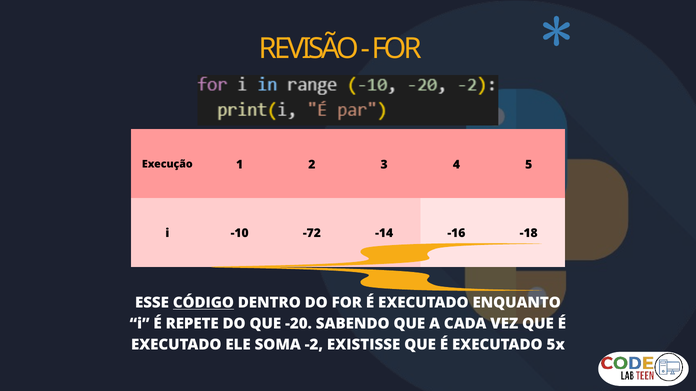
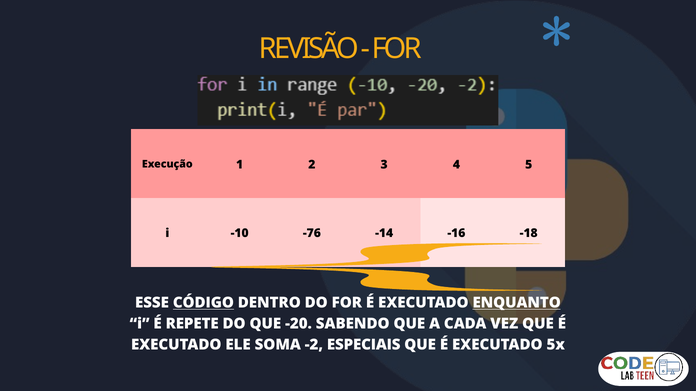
-72: -72 -> -76 (312, 234)
ENQUANTO underline: none -> present (517, 303)
EXISTISSE: EXISTISSE -> ESPECIAIS (364, 345)
